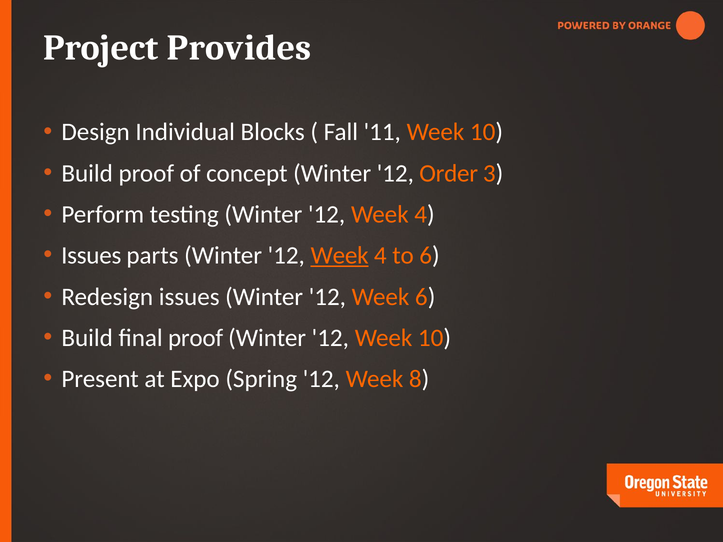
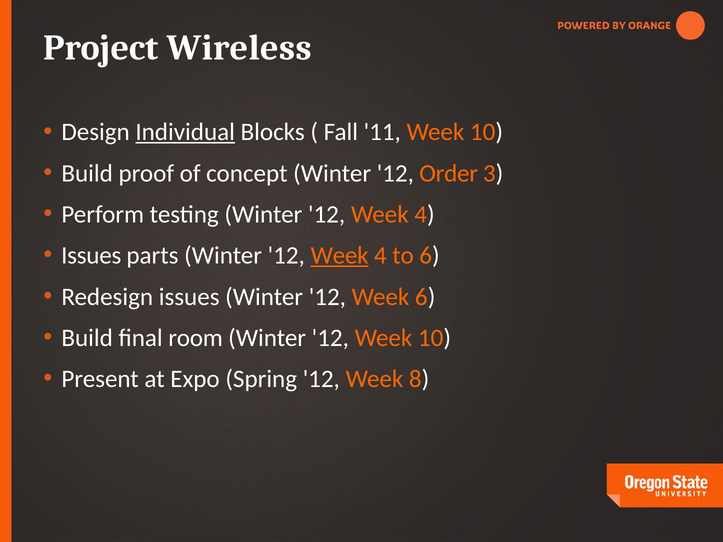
Provides: Provides -> Wireless (239, 48)
Individual underline: none -> present (185, 132)
final proof: proof -> room (196, 338)
